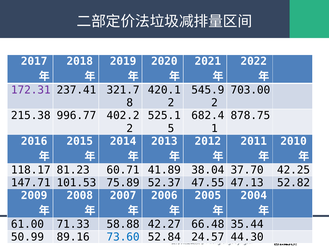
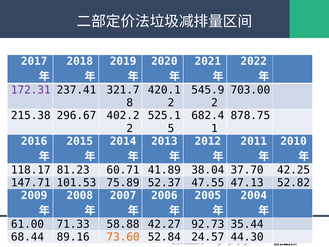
996.77: 996.77 -> 296.67 (76, 115)
66.48: 66.48 -> 92.73 (208, 224)
50.99: 50.99 -> 68.44 (27, 237)
73.60 colour: blue -> orange (123, 237)
